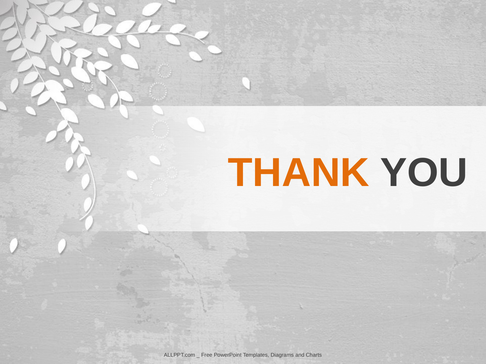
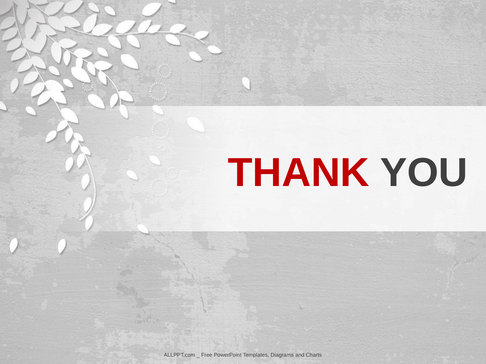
THANK colour: orange -> red (299, 173)
